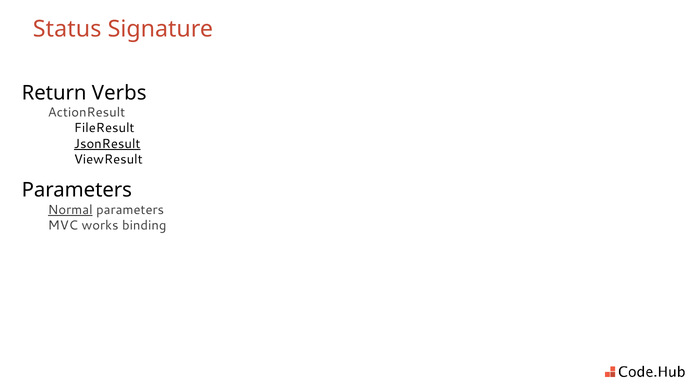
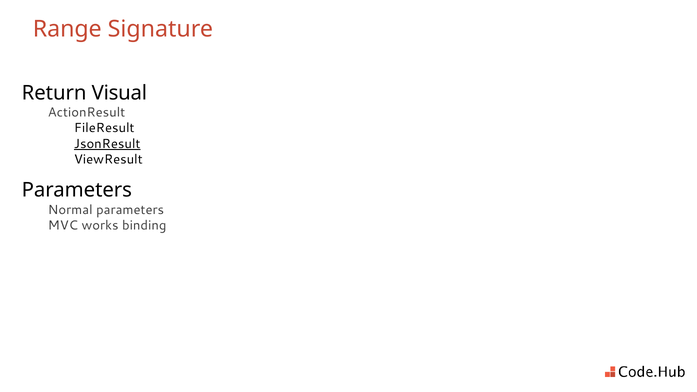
Status: Status -> Range (67, 29)
Verbs: Verbs -> Visual (119, 93)
Normal underline: present -> none (70, 210)
